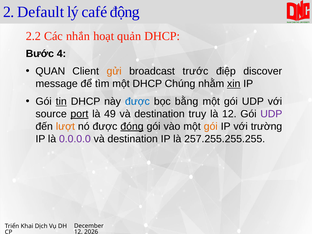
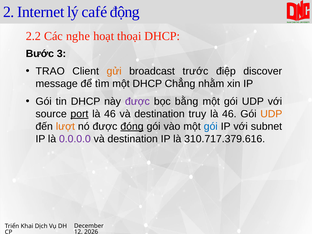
Default: Default -> Internet (41, 12)
nhắn: nhắn -> nghe (78, 36)
quản: quản -> thoại (129, 36)
4: 4 -> 3 (61, 54)
QUAN: QUAN -> TRAO (50, 71)
Chúng: Chúng -> Chẳng (180, 84)
xin underline: present -> none (234, 84)
tin underline: present -> none (61, 101)
được colour: blue -> purple (137, 101)
49: 49 -> 46 (110, 114)
12: 12 -> 46 (229, 114)
UDP colour: purple -> orange (271, 114)
gói colour: orange -> blue (211, 126)
trường: trường -> subnet (266, 126)
257.255.255.255: 257.255.255.255 -> 310.717.379.616 (225, 139)
